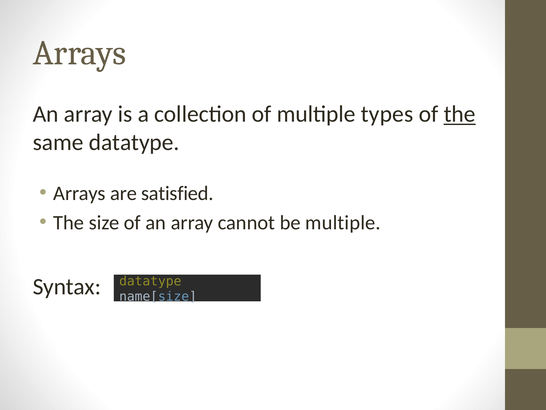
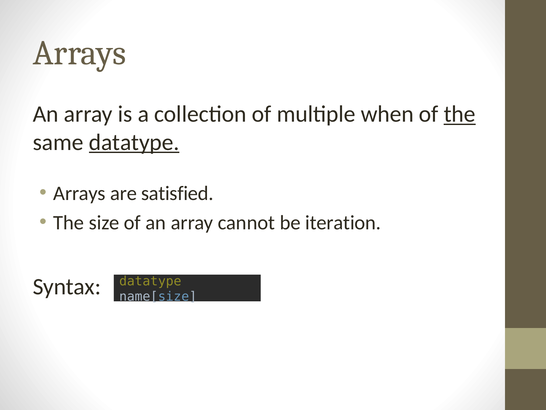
types: types -> when (387, 114)
datatype underline: none -> present (134, 142)
be multiple: multiple -> iteration (343, 222)
